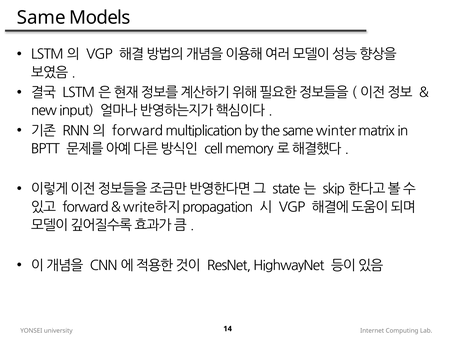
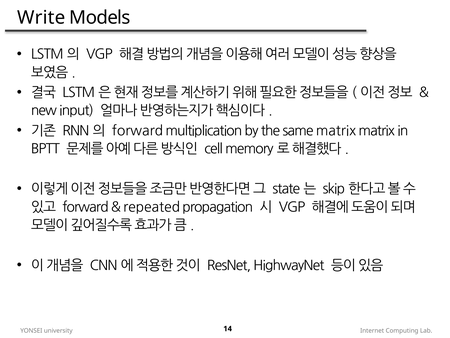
Same: Same -> Write (41, 18)
same winter: winter -> matrix (336, 131)
write하지: write하지 -> repeated (152, 207)
